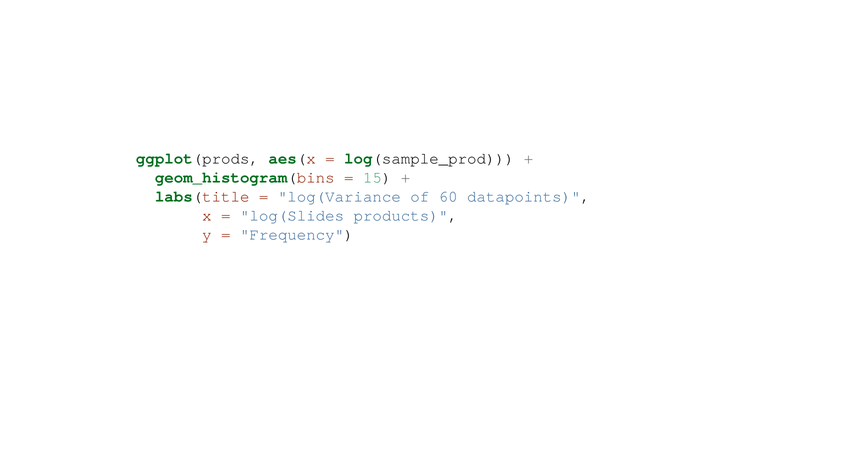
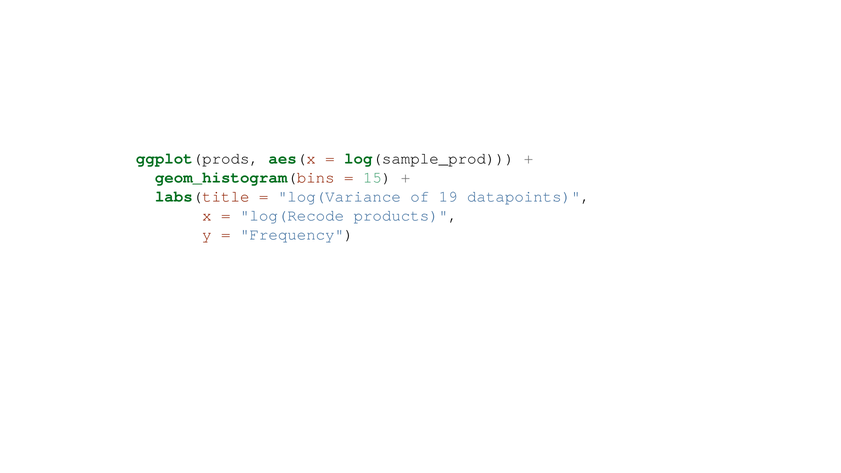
60: 60 -> 19 (448, 197)
log(Slides: log(Slides -> log(Recode (292, 216)
